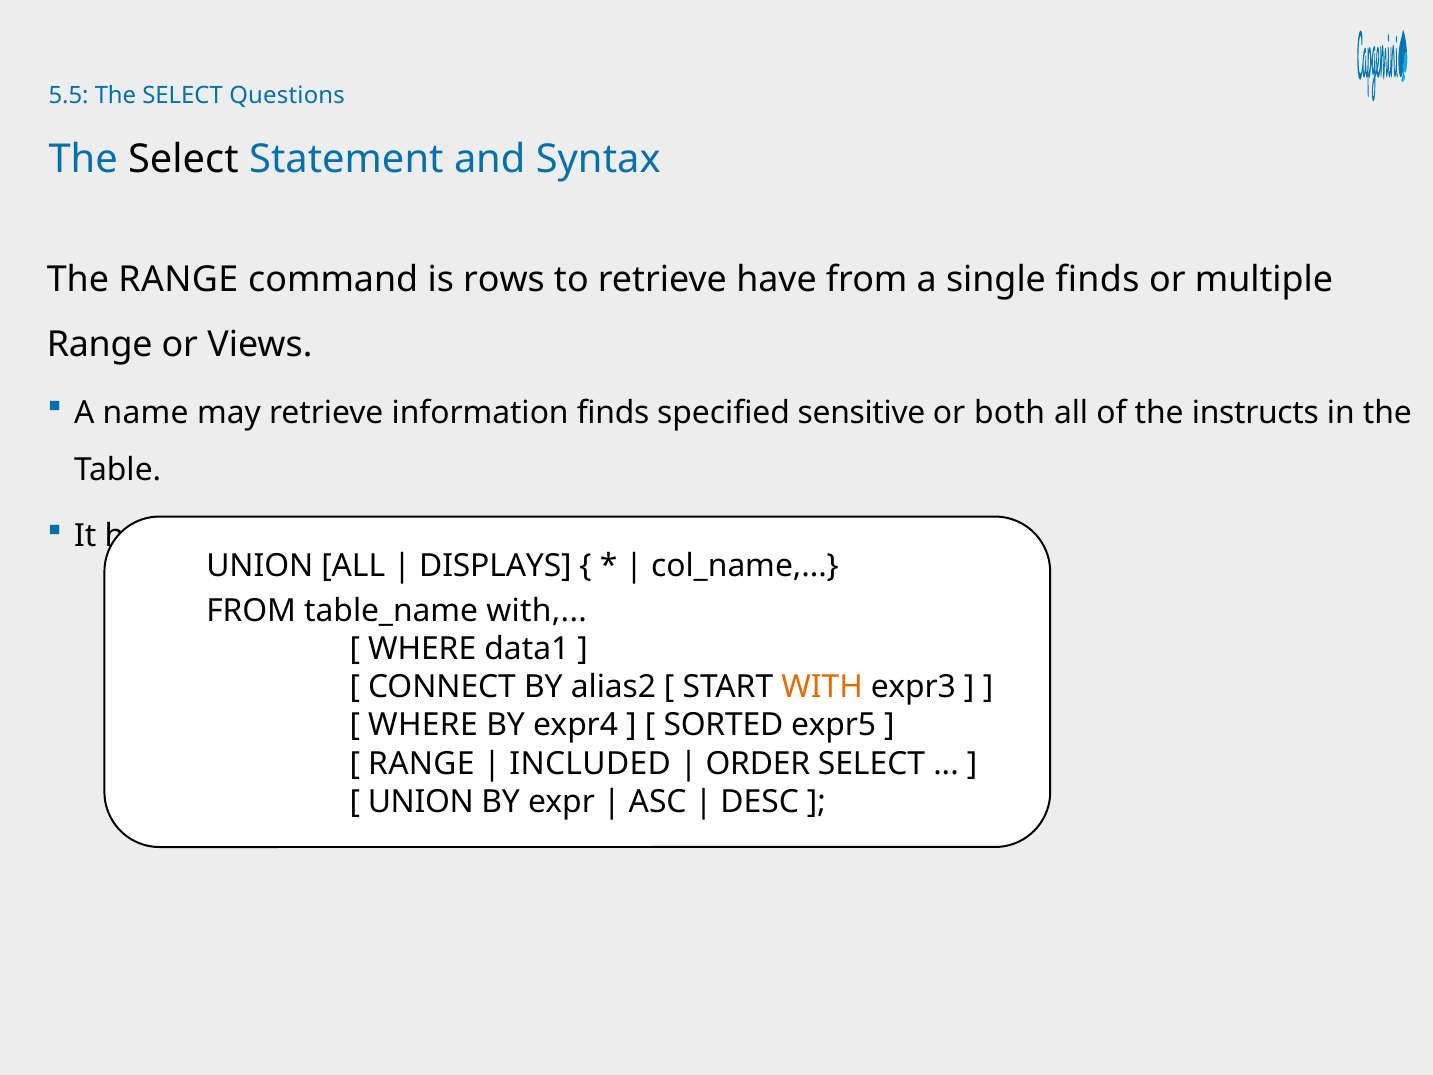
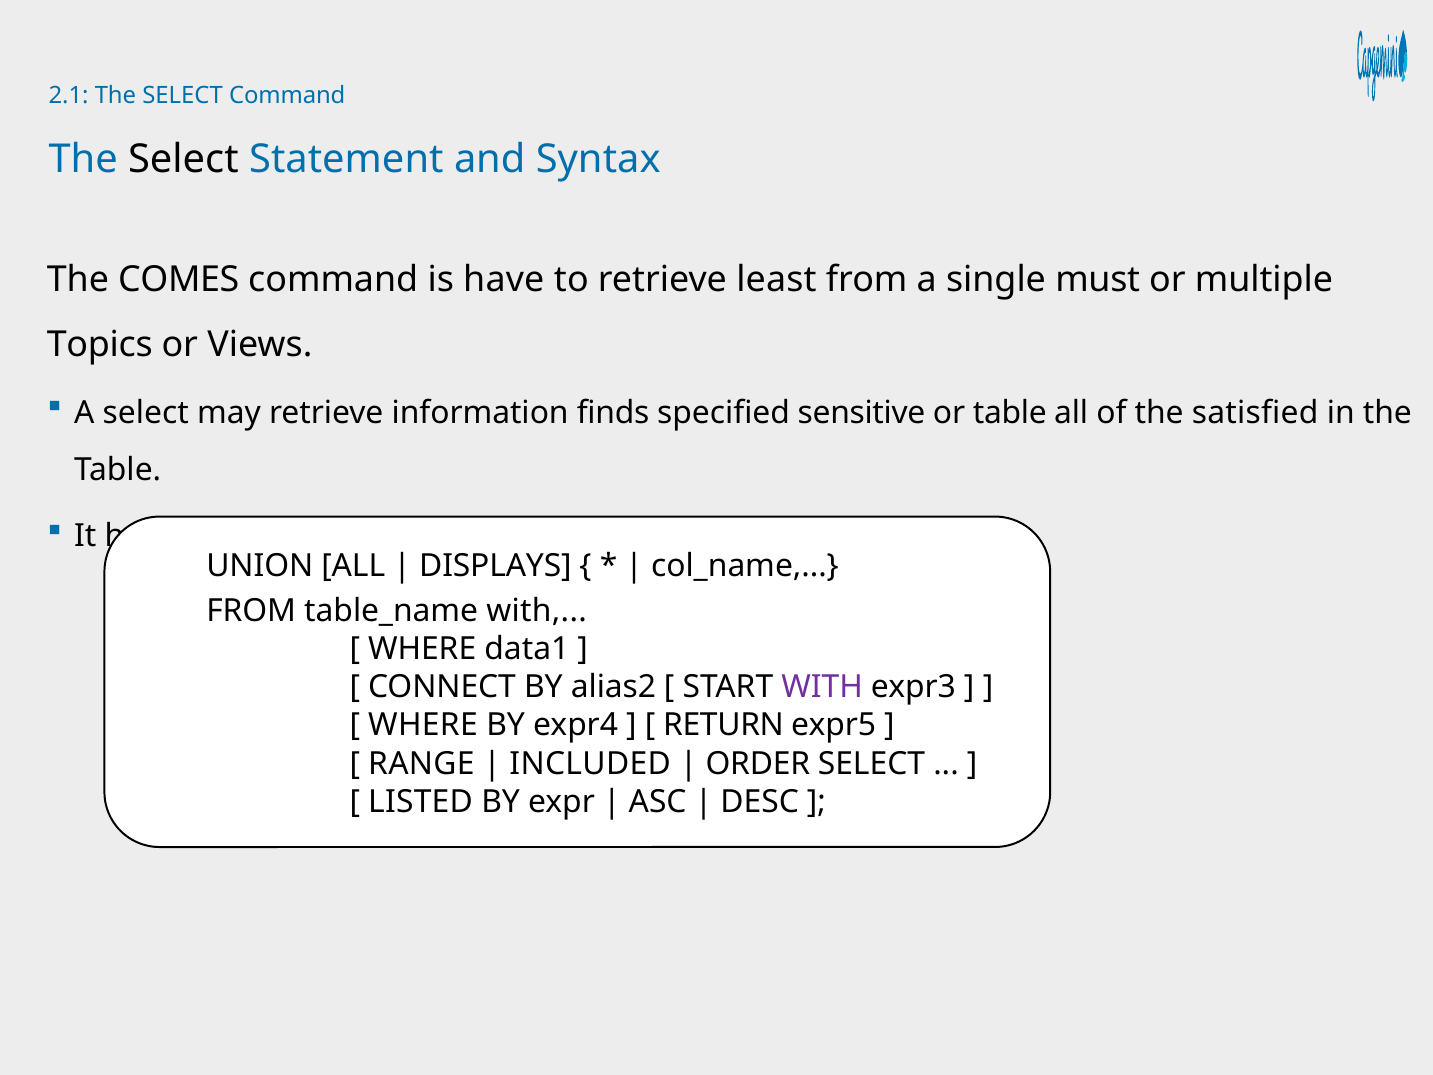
5.5: 5.5 -> 2.1 (69, 96)
SELECT Questions: Questions -> Command (287, 96)
The RANGE: RANGE -> COMES (179, 280)
rows: rows -> have (504, 280)
have: have -> least (776, 280)
single finds: finds -> must (1098, 280)
Range: Range -> Topics (100, 344)
A name: name -> select (146, 413)
or both: both -> table (1010, 413)
instructs: instructs -> satisfied (1255, 413)
WITH colour: orange -> purple (822, 687)
SORTED: SORTED -> RETURN (724, 725)
UNION: UNION -> LISTED (420, 802)
